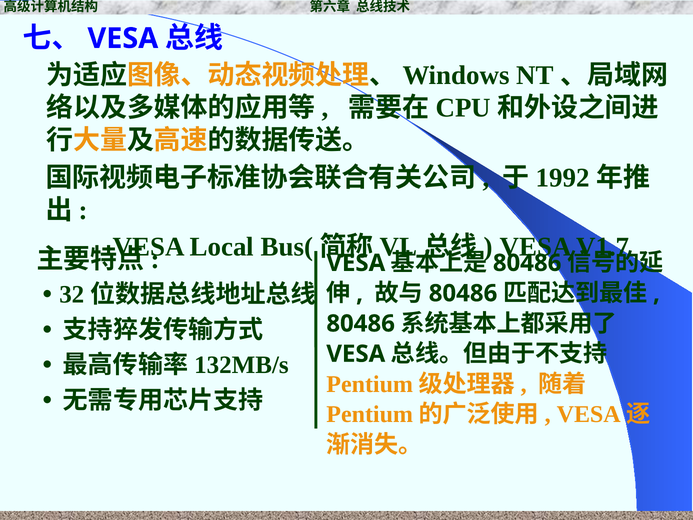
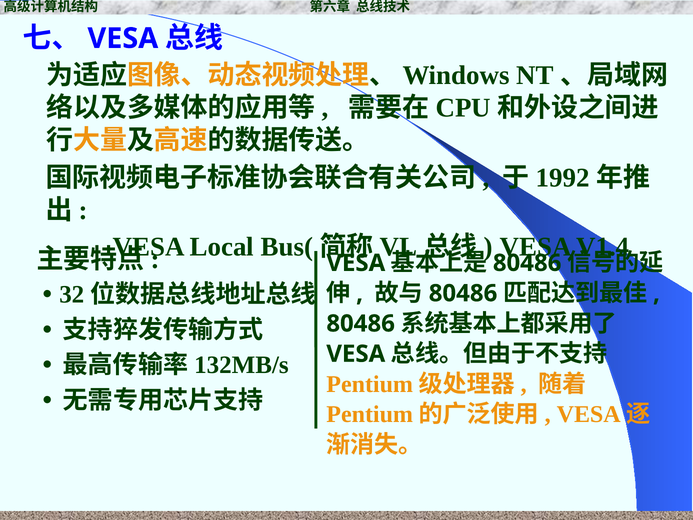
V1.7: V1.7 -> V1.4 (603, 247)
